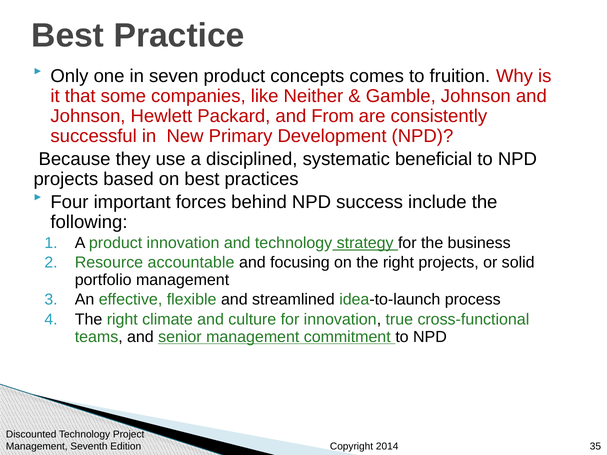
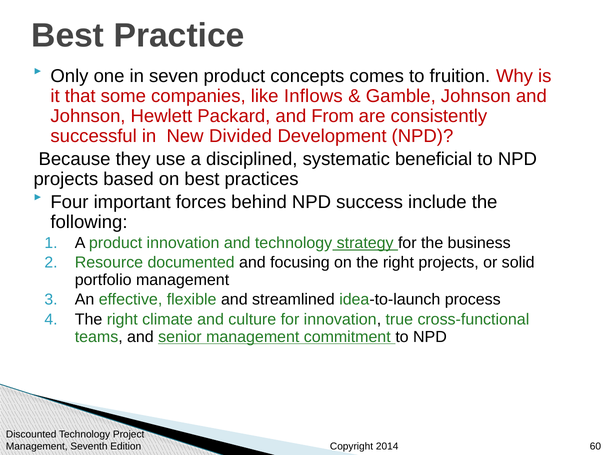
Neither: Neither -> Inflows (313, 96)
Primary: Primary -> Divided (240, 136)
accountable: accountable -> documented (191, 263)
35: 35 -> 60 (595, 447)
